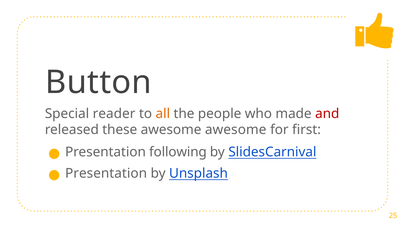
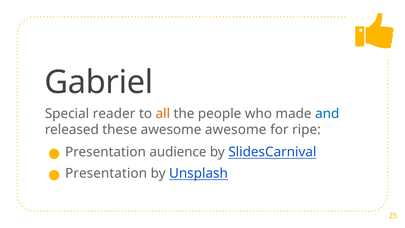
Button: Button -> Gabriel (99, 82)
and colour: red -> blue (327, 114)
first: first -> ripe (306, 130)
following: following -> audience (178, 152)
